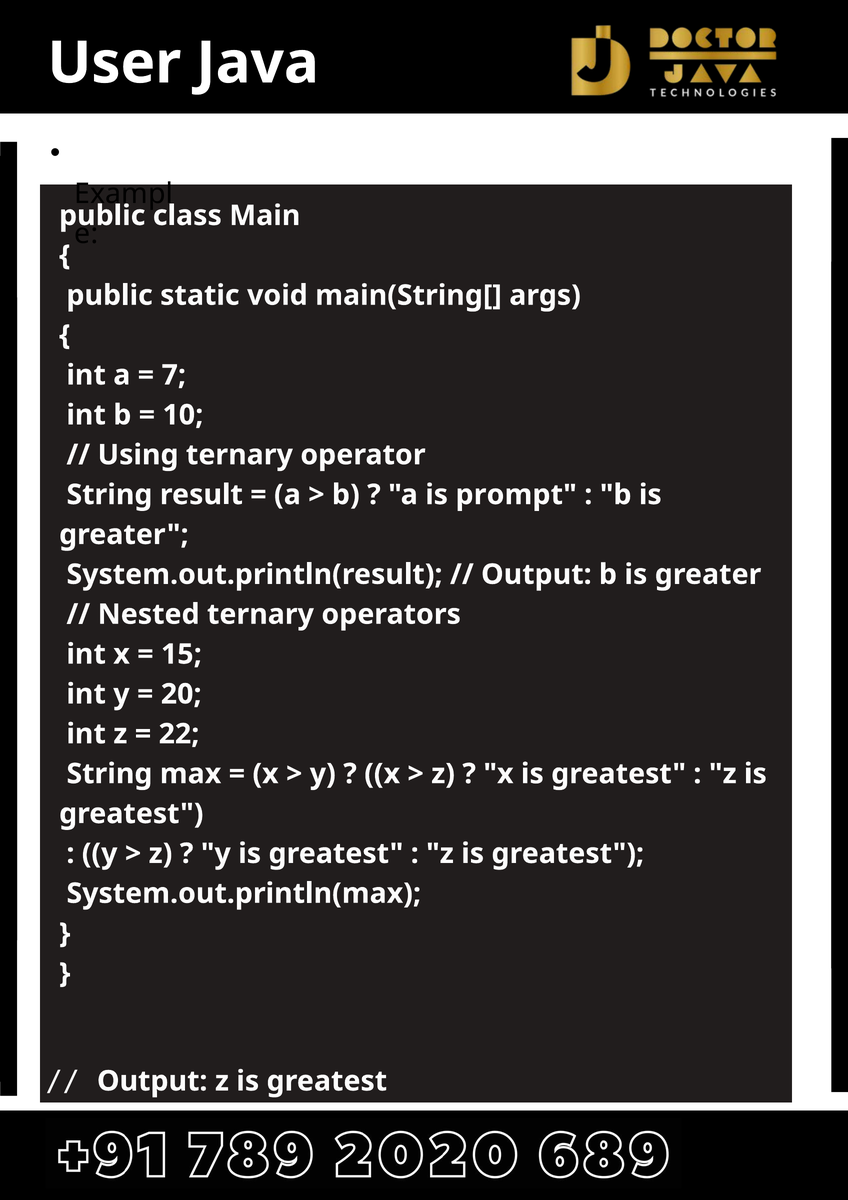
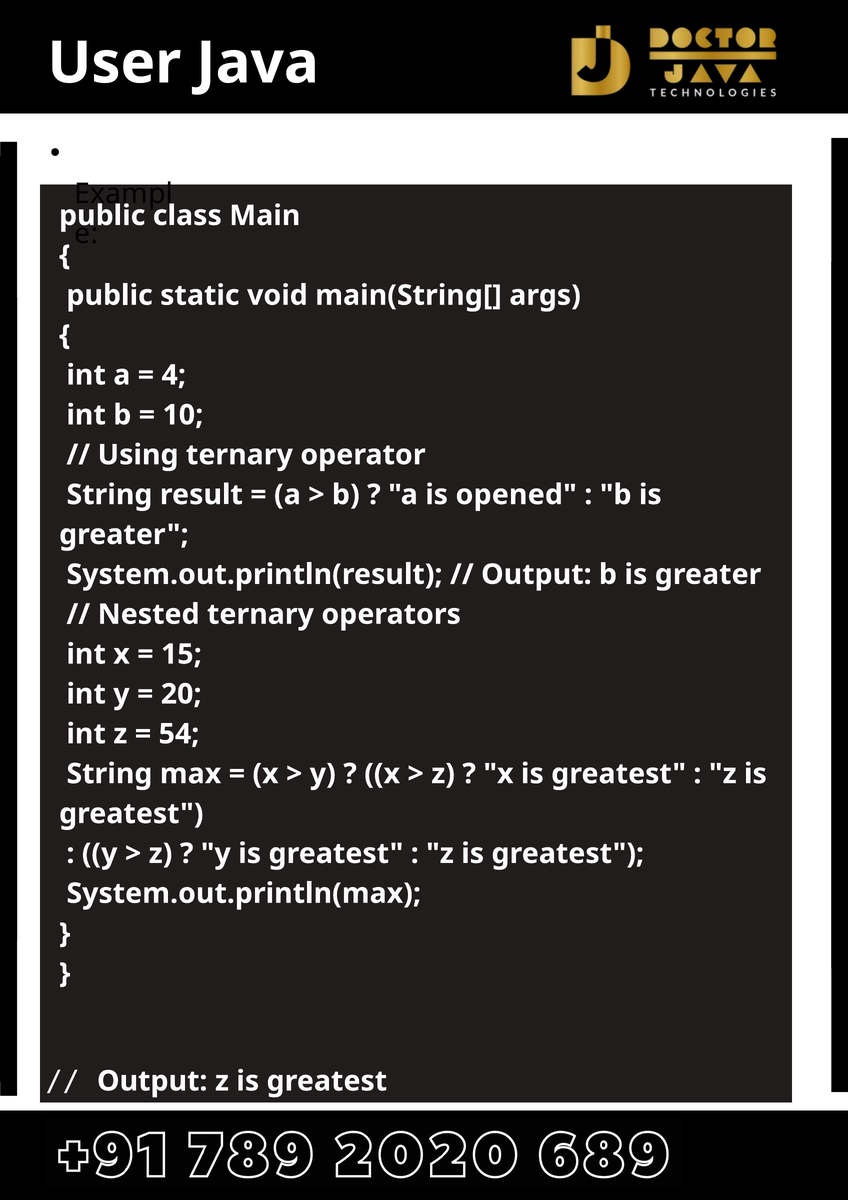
7: 7 -> 4 (174, 375)
prompt: prompt -> opened (516, 495)
22: 22 -> 54 (179, 734)
